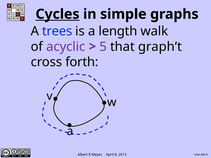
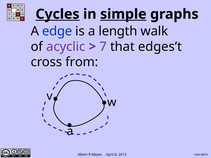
simple underline: none -> present (123, 14)
trees: trees -> edge (57, 31)
5: 5 -> 7 (103, 47)
graph’t: graph’t -> edges’t (160, 47)
forth: forth -> from (82, 62)
